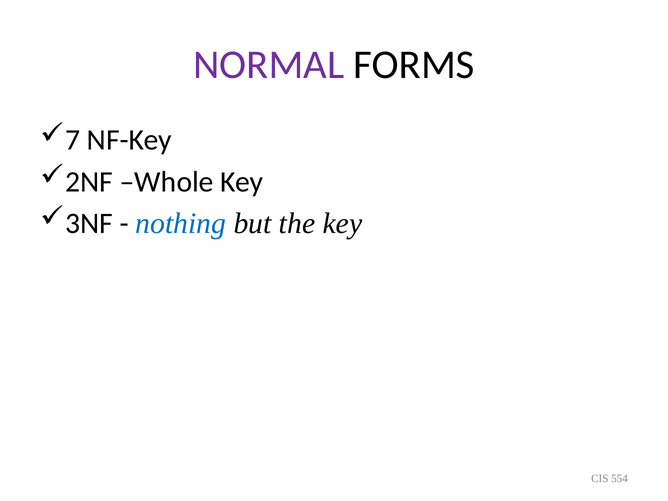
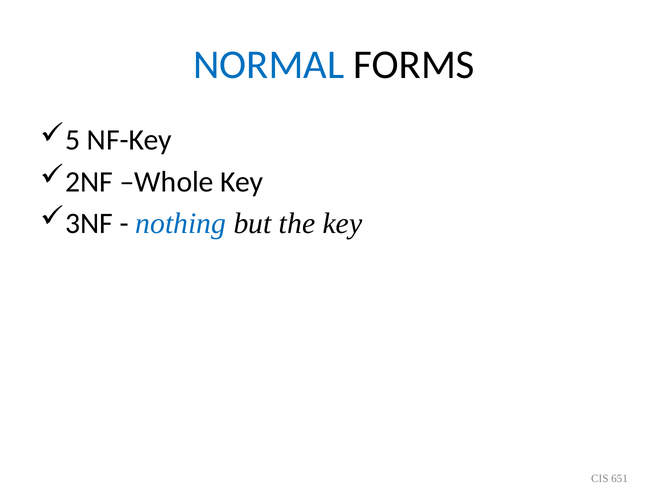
NORMAL colour: purple -> blue (269, 65)
7: 7 -> 5 (73, 140)
554: 554 -> 651 (620, 478)
